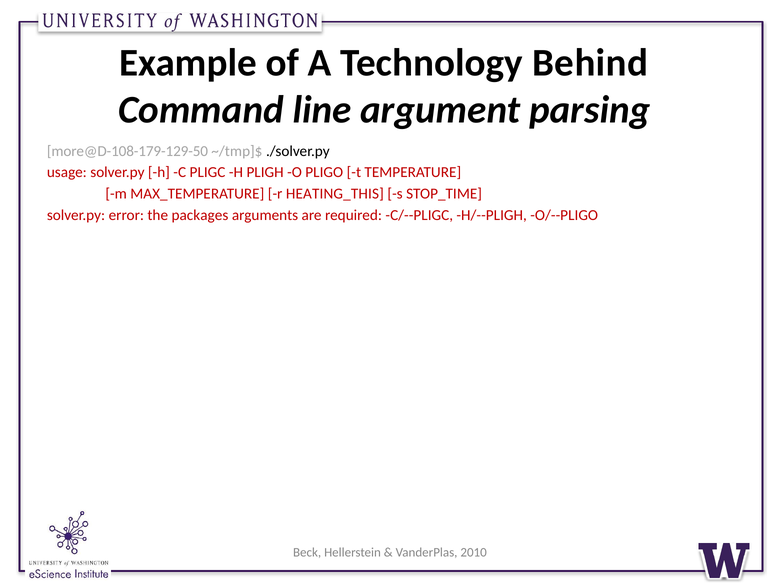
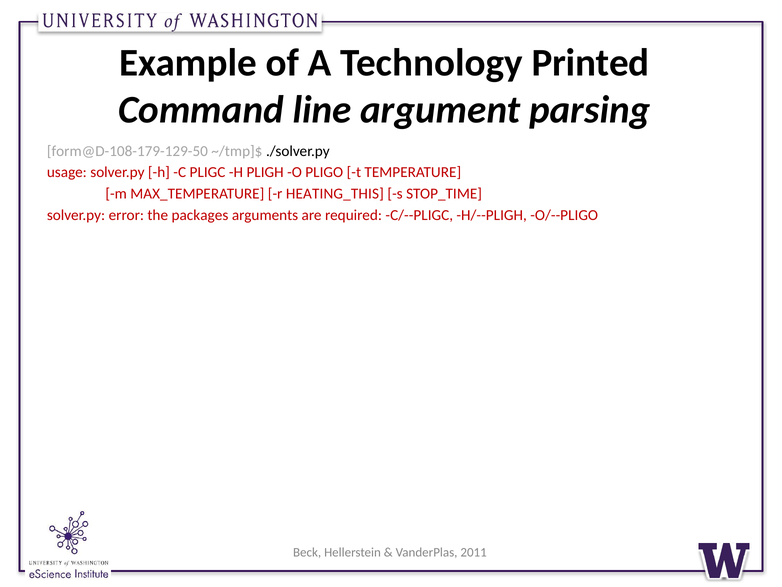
Behind: Behind -> Printed (591, 63)
more@D-108-179-129-50: more@D-108-179-129-50 -> form@D-108-179-129-50 (127, 151)
2010: 2010 -> 2011 (474, 552)
